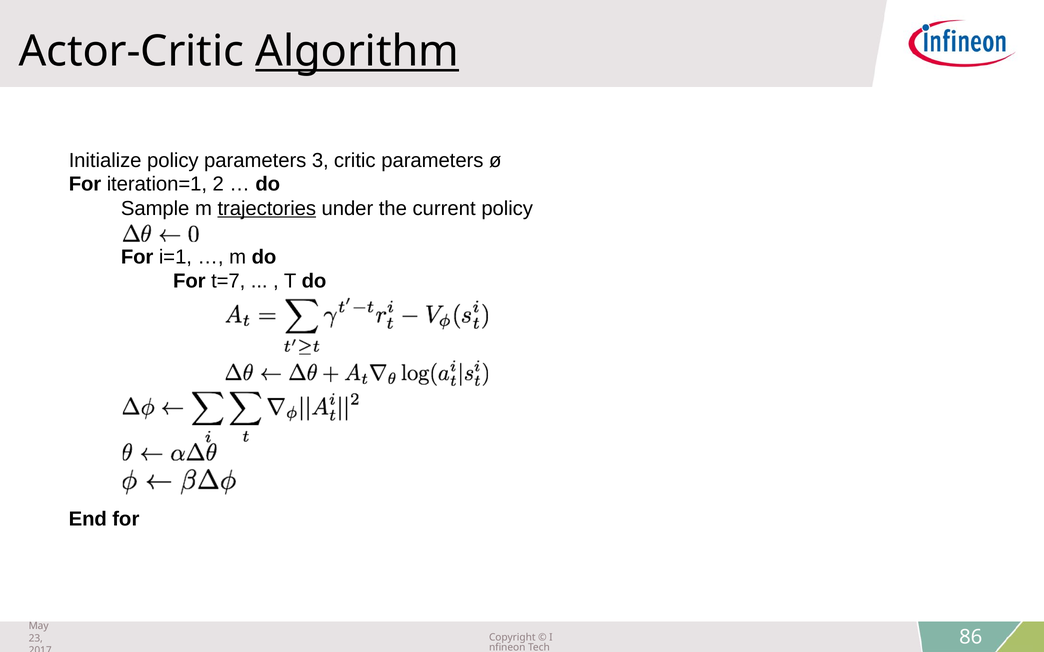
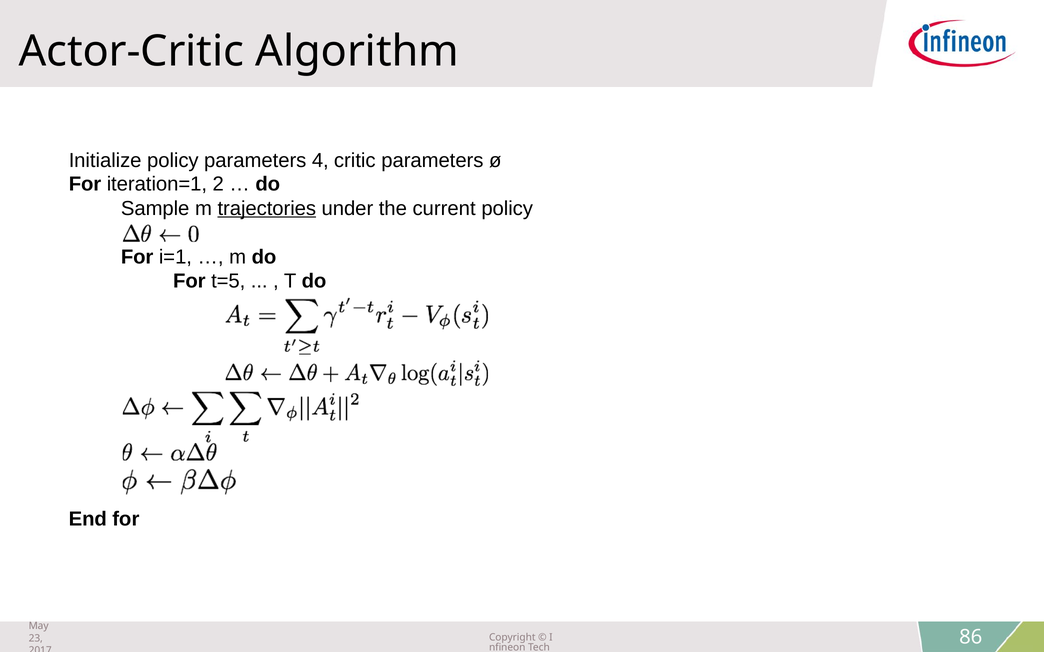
Algorithm underline: present -> none (357, 51)
3: 3 -> 4 (320, 160)
t=7: t=7 -> t=5 (228, 281)
